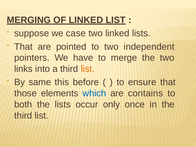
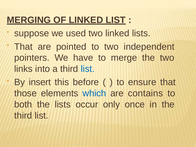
case: case -> used (76, 33)
list colour: orange -> blue (88, 69)
same: same -> insert (40, 82)
